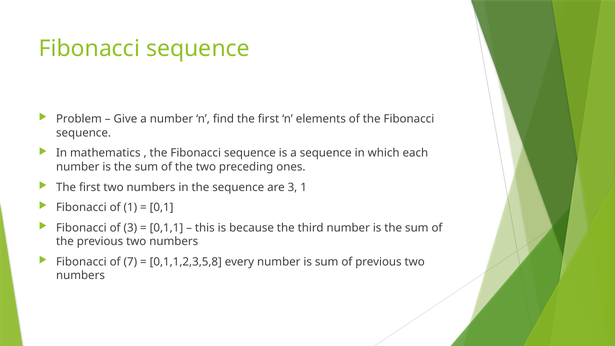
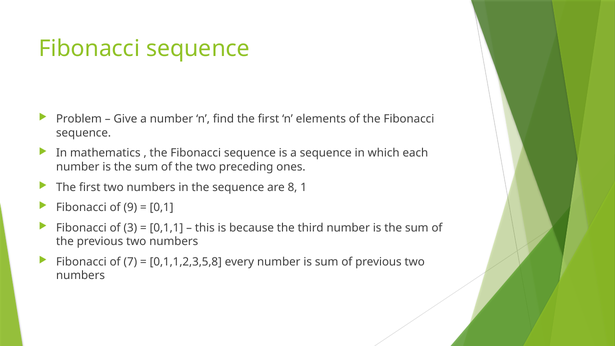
are 3: 3 -> 8 (292, 187)
of 1: 1 -> 9 (130, 207)
